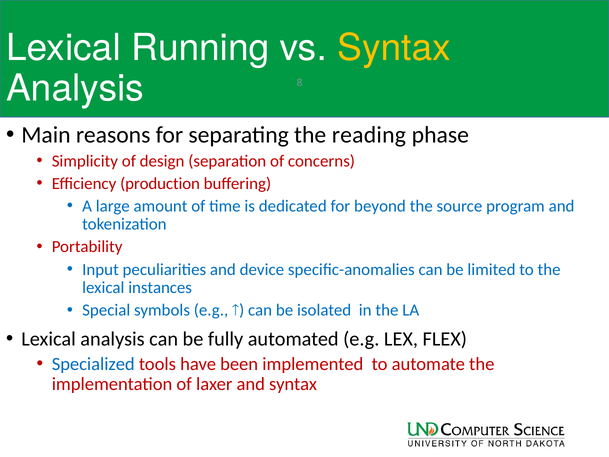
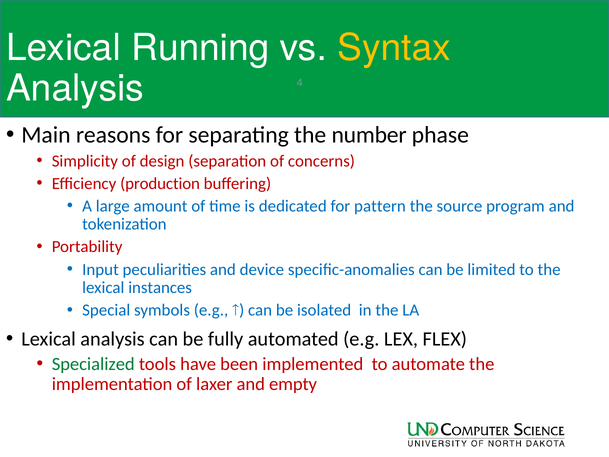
8: 8 -> 4 (300, 83)
reading: reading -> number (369, 135)
beyond: beyond -> pattern (380, 206)
Specialized colour: blue -> green (93, 364)
and syntax: syntax -> empty (293, 384)
